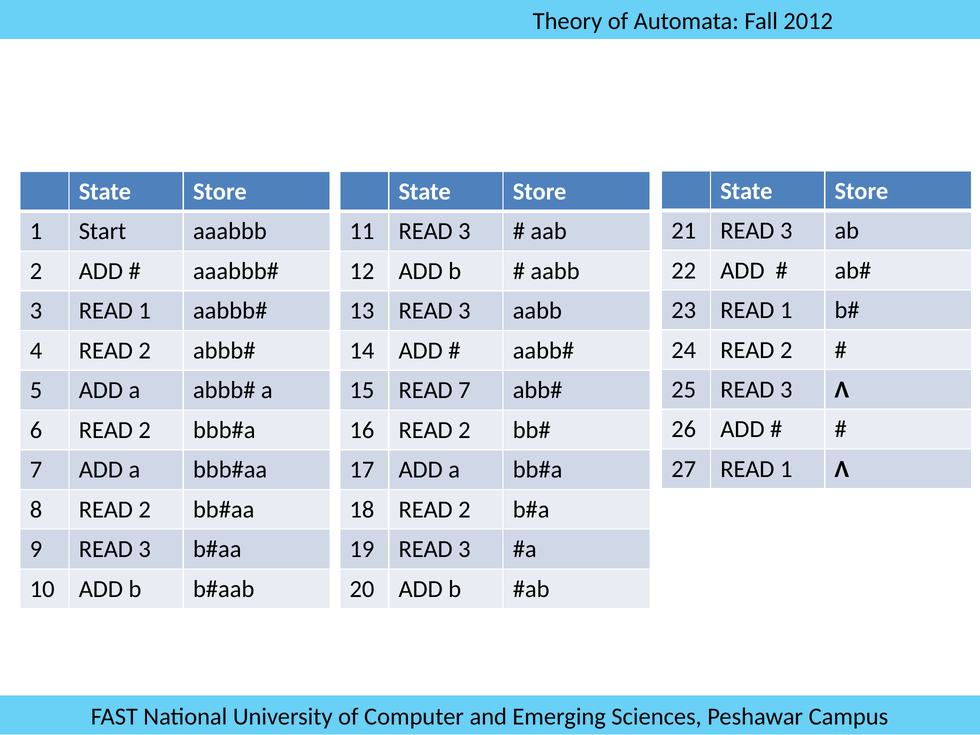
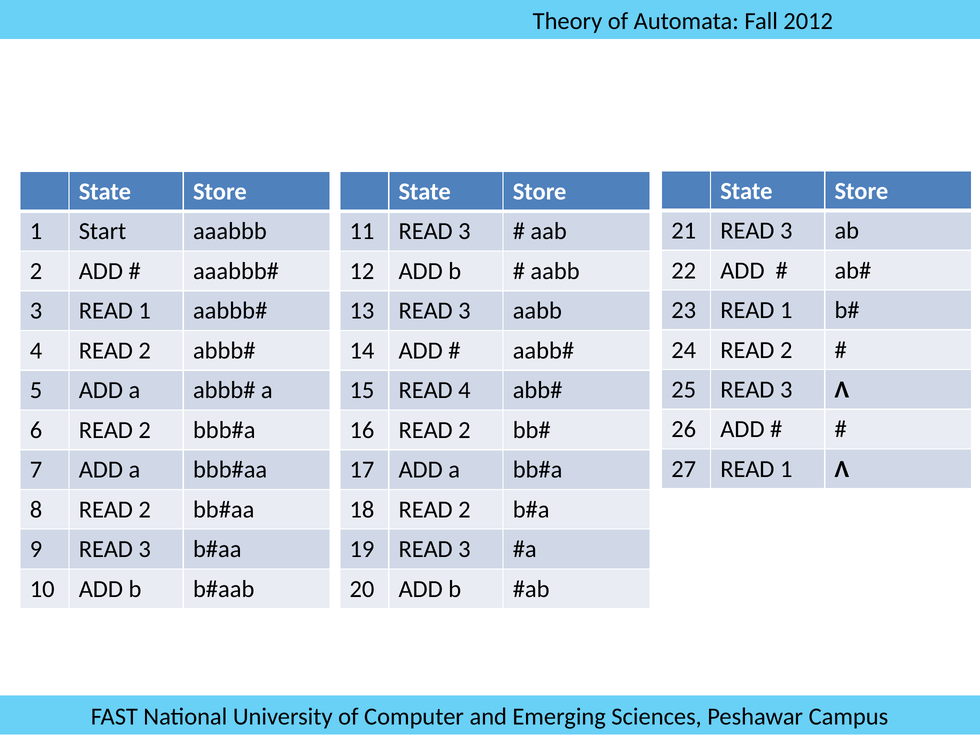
READ 7: 7 -> 4 (464, 390)
